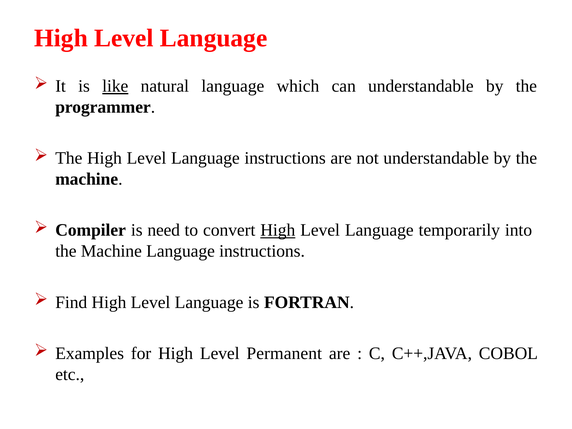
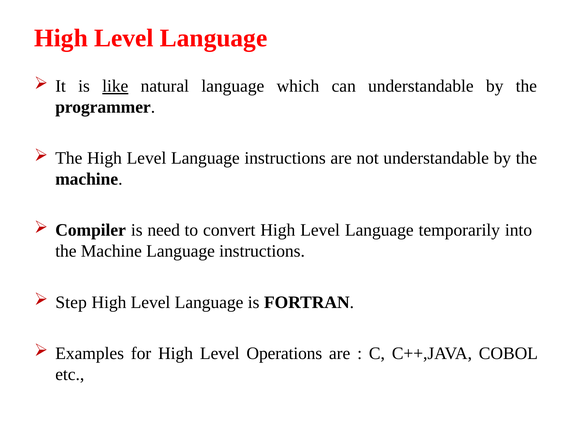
High underline: present -> none (278, 230)
Find: Find -> Step (71, 302)
Permanent: Permanent -> Operations (284, 353)
